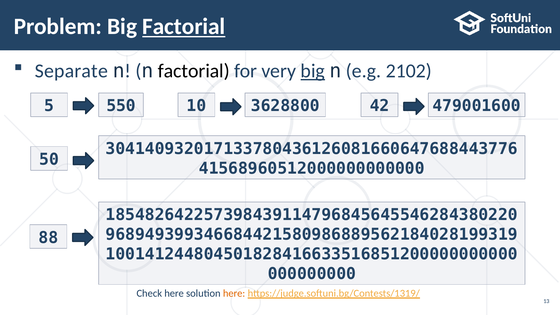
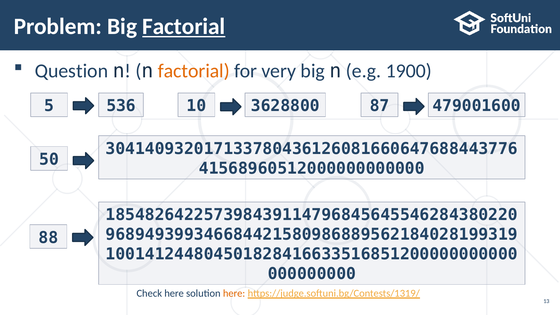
Separate: Separate -> Question (71, 71)
factorial colour: black -> orange (194, 71)
big underline: present -> none (313, 71)
2102: 2102 -> 1900 (409, 71)
550: 550 -> 536 (121, 106)
42: 42 -> 87 (380, 106)
